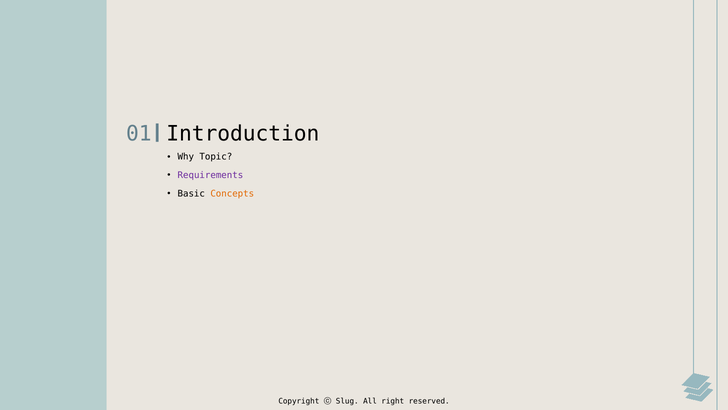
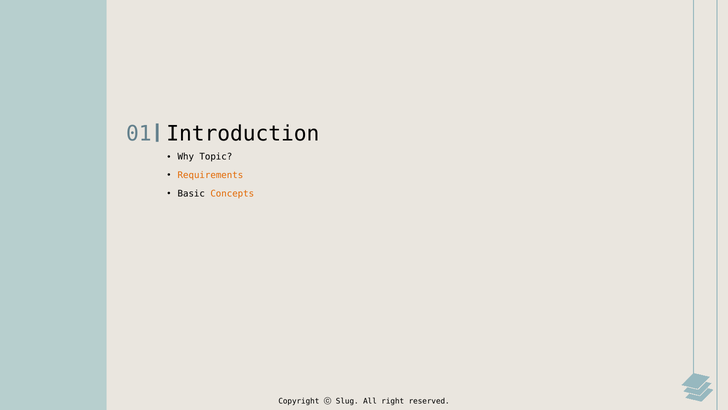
Requirements colour: purple -> orange (210, 175)
